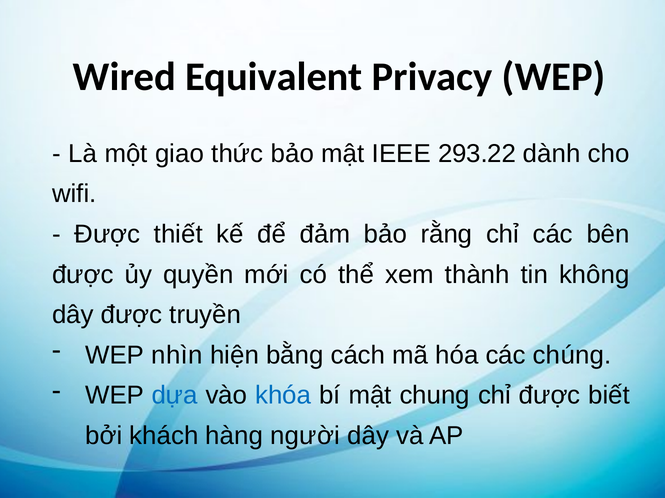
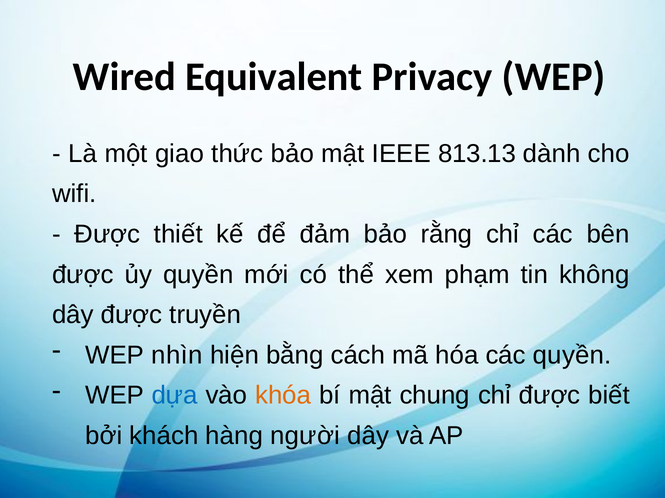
293.22: 293.22 -> 813.13 (477, 154)
thành: thành -> phạm (477, 275)
các chúng: chúng -> quyền (572, 356)
khóa colour: blue -> orange (283, 396)
